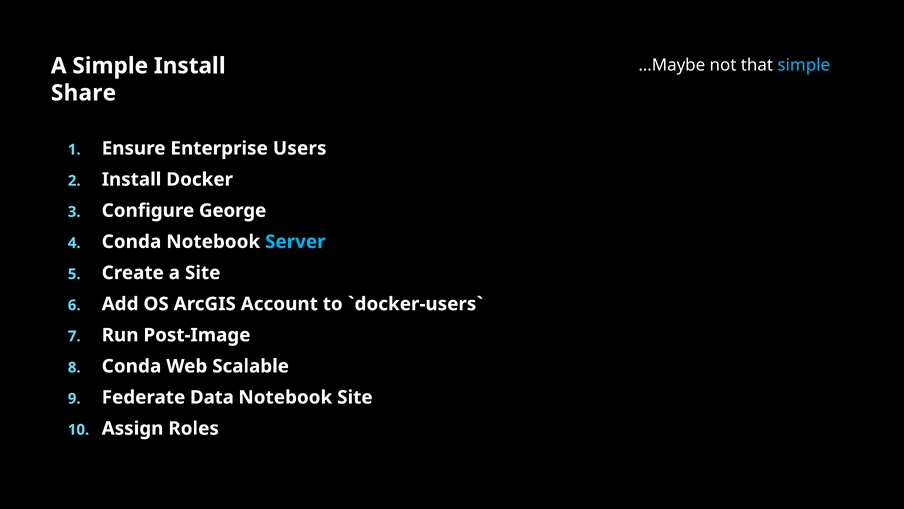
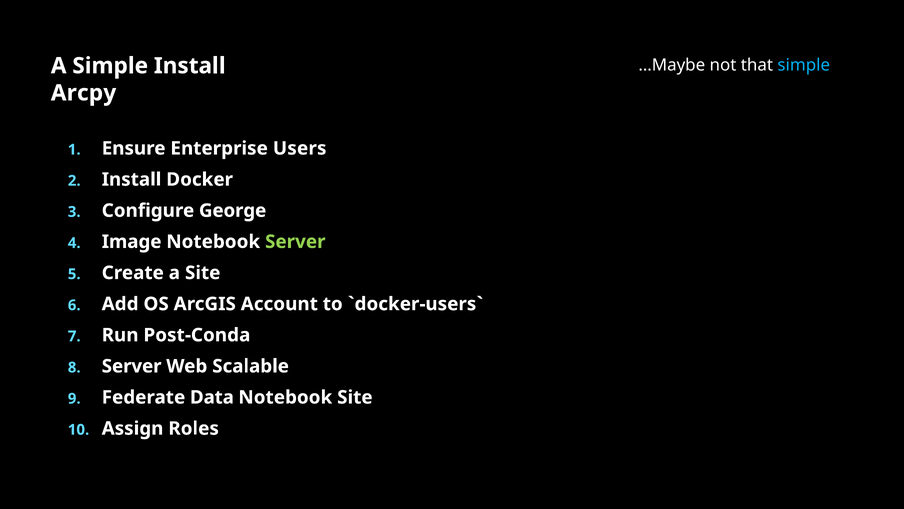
Share: Share -> Arcpy (84, 93)
Conda: Conda -> Image (132, 242)
Server colour: light blue -> light green (295, 242)
Post-Image: Post-Image -> Post-Conda (197, 335)
Conda: Conda -> Server (132, 366)
